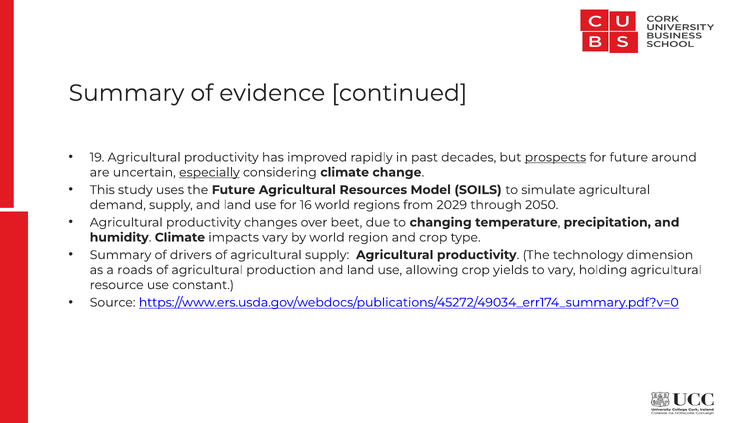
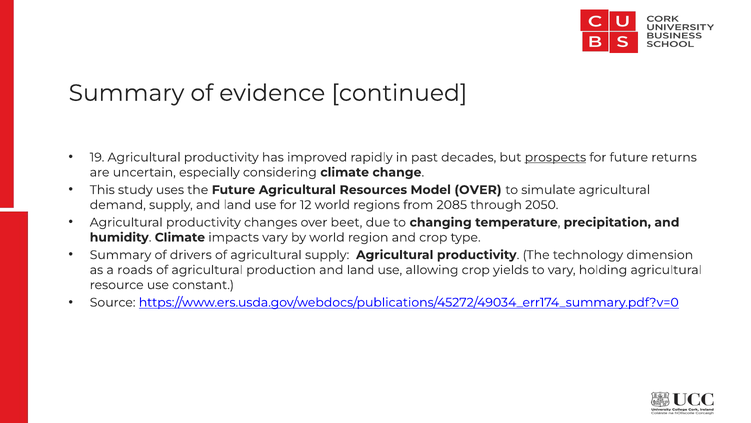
around: around -> returns (674, 157)
especially underline: present -> none (209, 172)
Model SOILS: SOILS -> OVER (478, 190)
16: 16 -> 12 (306, 205)
2029: 2029 -> 2085 (452, 205)
